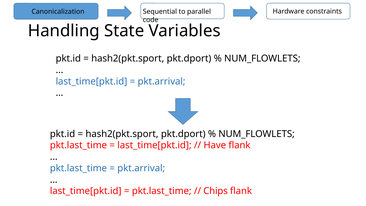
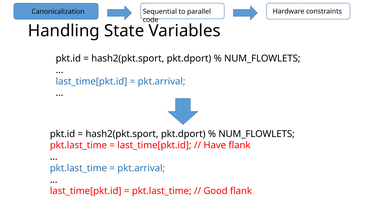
Chips: Chips -> Good (216, 191)
